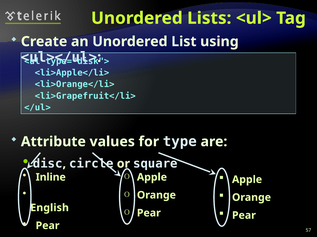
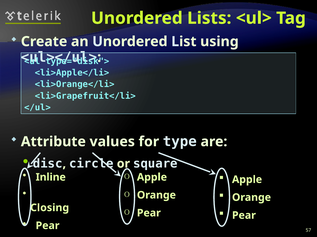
English: English -> Closing (50, 208)
